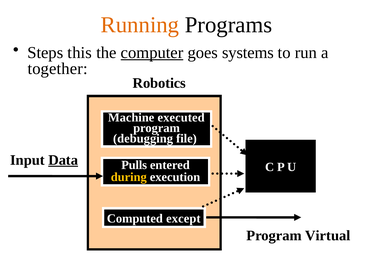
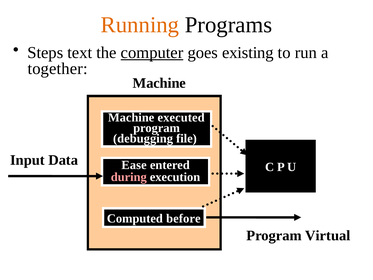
this: this -> text (80, 53)
systems: systems -> existing (248, 53)
Robotics: Robotics -> Machine (159, 83)
Data underline: present -> none (63, 160)
Pulls: Pulls -> Ease (134, 165)
during colour: yellow -> pink (129, 177)
except: except -> before (183, 218)
